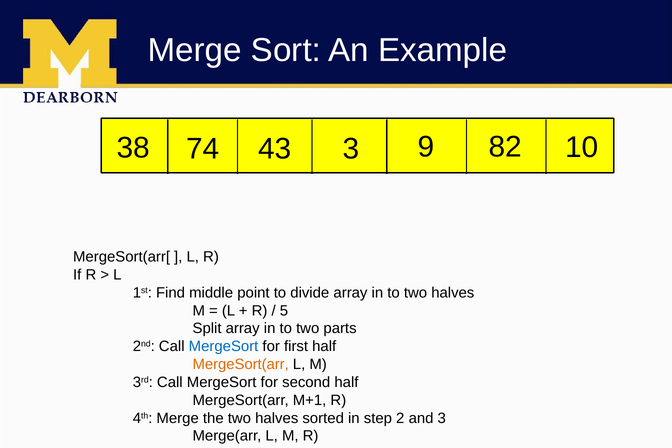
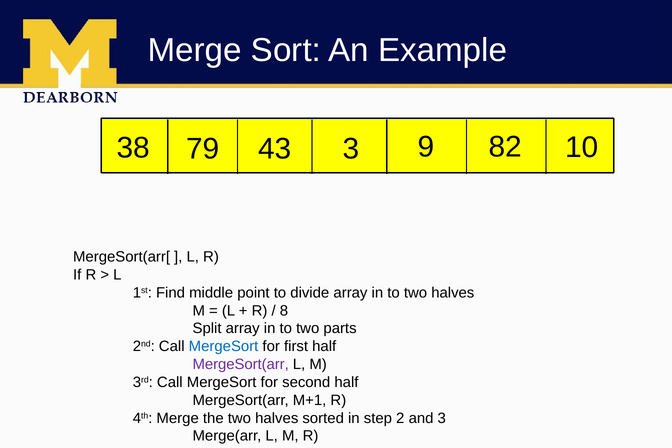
74: 74 -> 79 (203, 149)
5: 5 -> 8 (284, 311)
MergeSort(arr colour: orange -> purple (241, 364)
